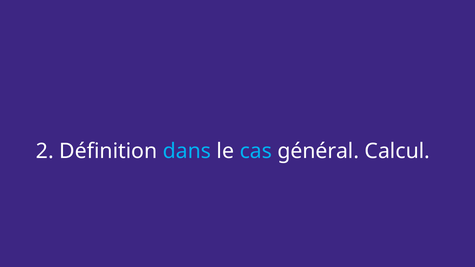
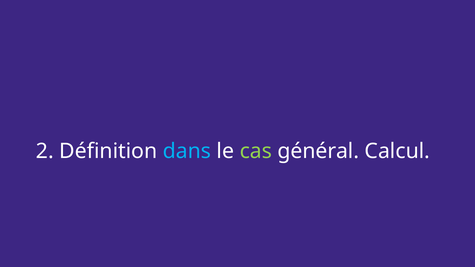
cas colour: light blue -> light green (256, 151)
